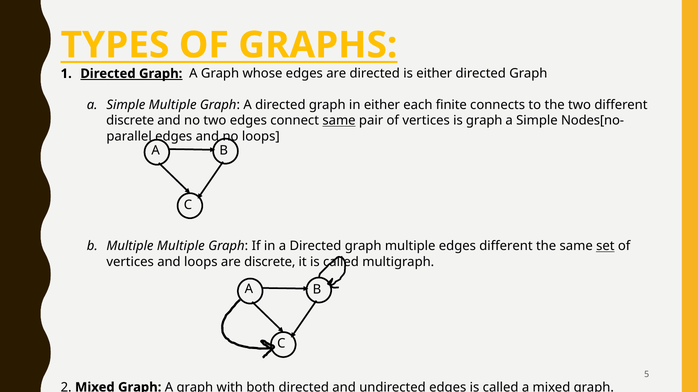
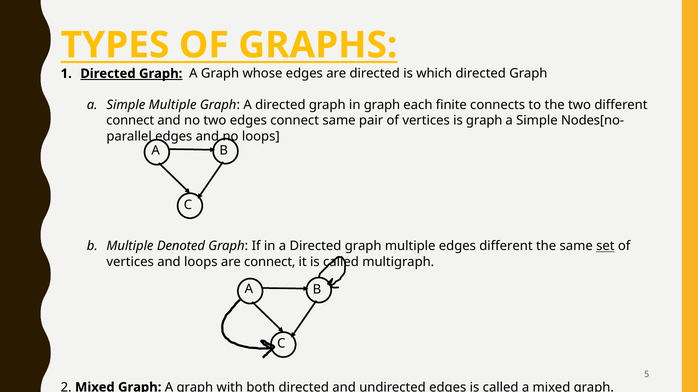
is either: either -> which (434, 74)
in either: either -> graph (382, 105)
discrete: discrete -> connect (130, 121)
same underline: present -> none (339, 121)
Multiple Multiple: Multiple -> Denoted (181, 246)
are discrete: discrete -> connect (270, 262)
